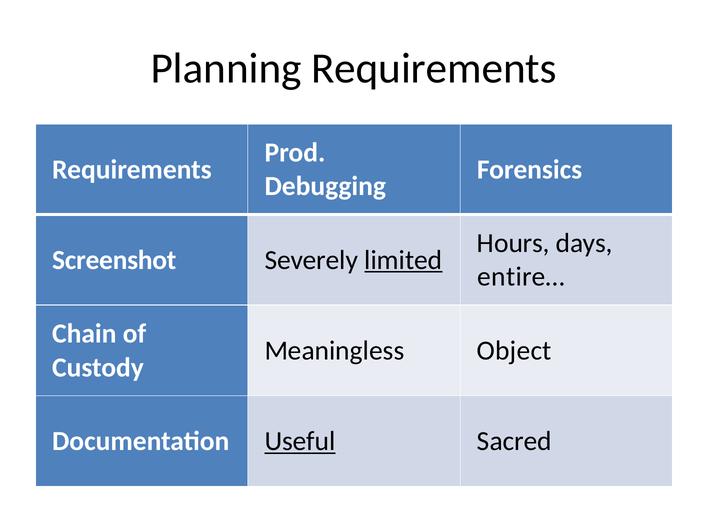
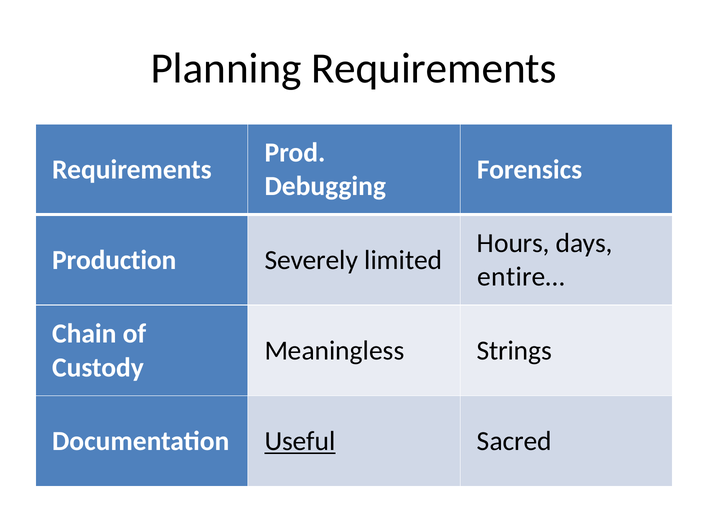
Screenshot: Screenshot -> Production (114, 260)
limited underline: present -> none (403, 260)
Object: Object -> Strings (514, 351)
